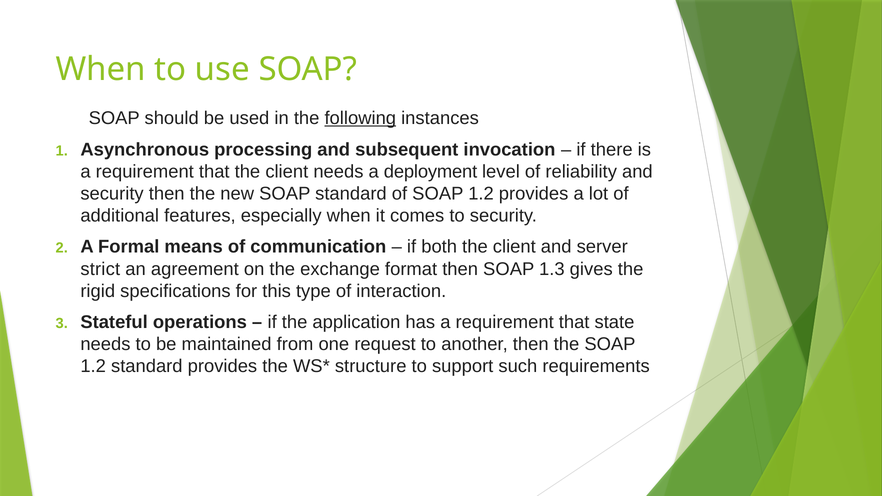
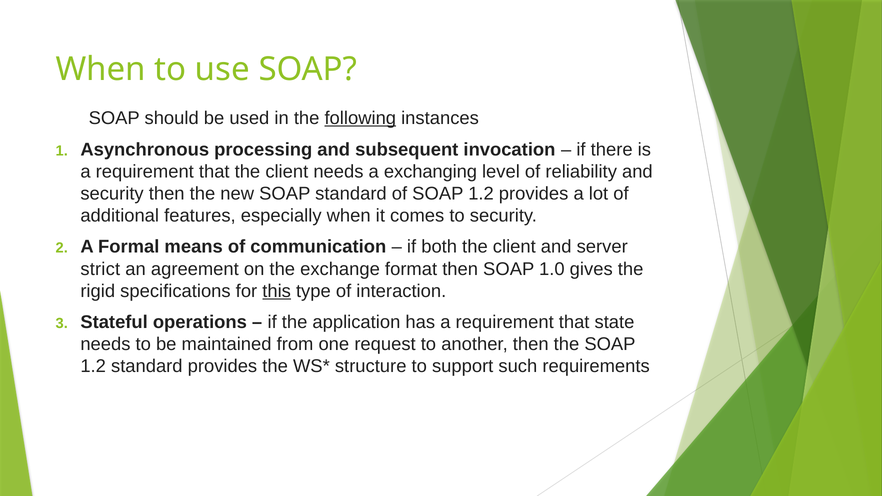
deployment: deployment -> exchanging (431, 172)
1.3: 1.3 -> 1.0 (552, 269)
this underline: none -> present (277, 291)
